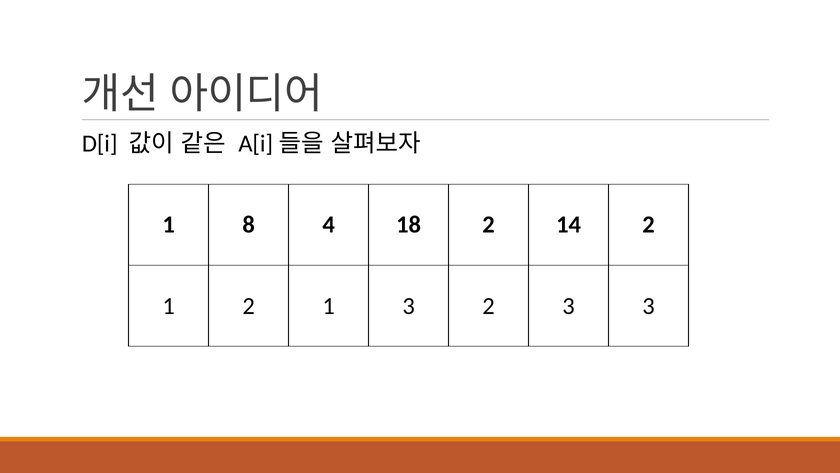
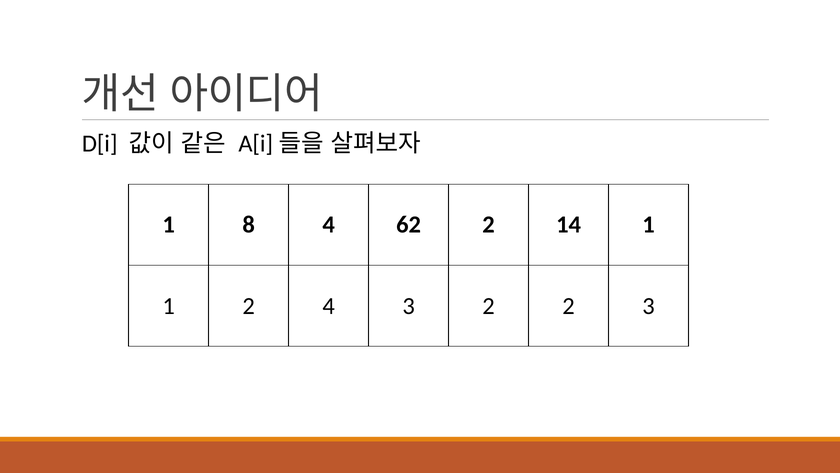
18: 18 -> 62 (409, 225)
14 2: 2 -> 1 (649, 225)
1 2 1: 1 -> 4 (329, 306)
2 3: 3 -> 2 (569, 306)
